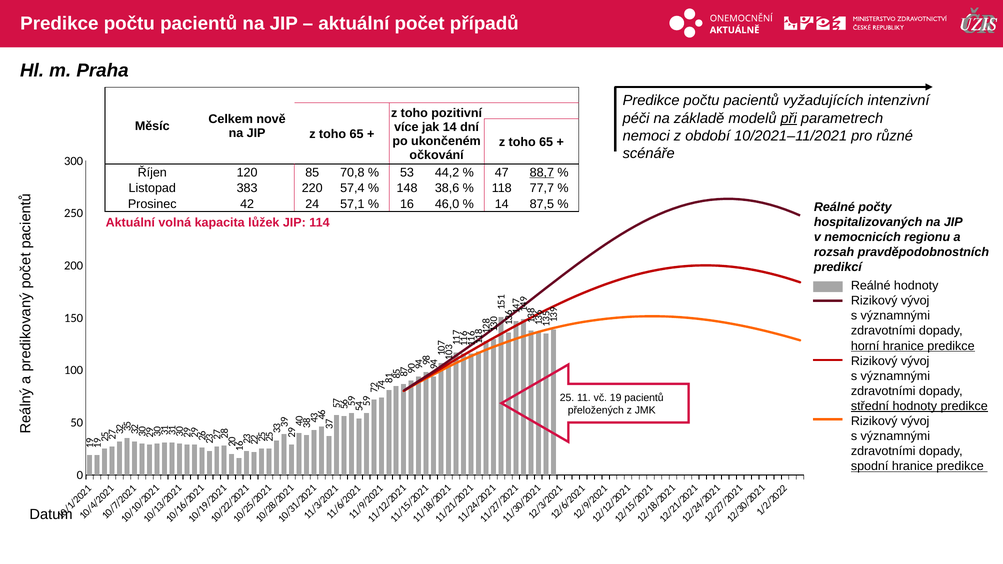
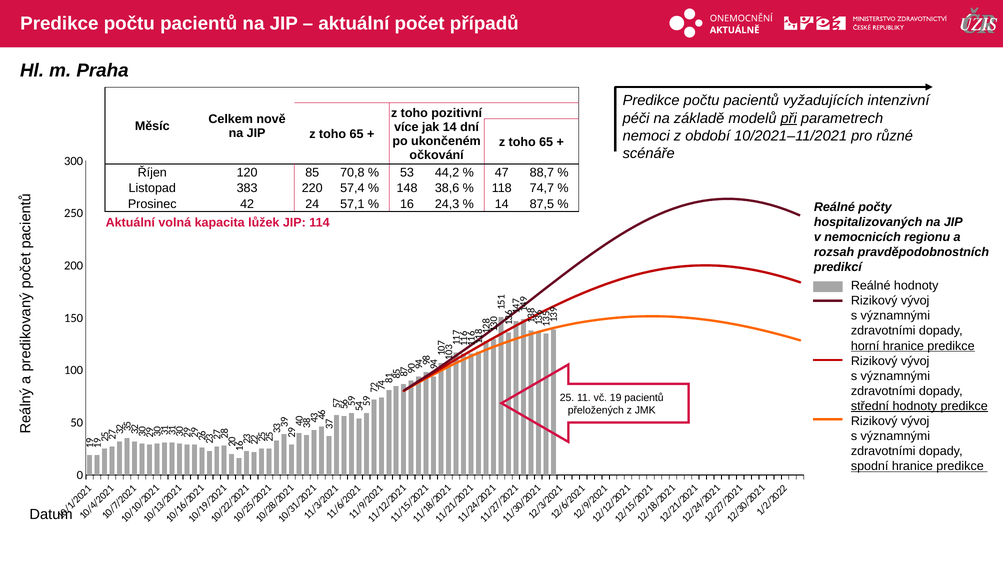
88,7 underline: present -> none (542, 173)
77,7: 77,7 -> 74,7 (542, 188)
46,0: 46,0 -> 24,3 (447, 204)
